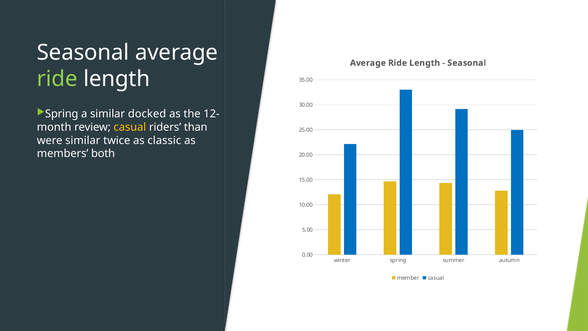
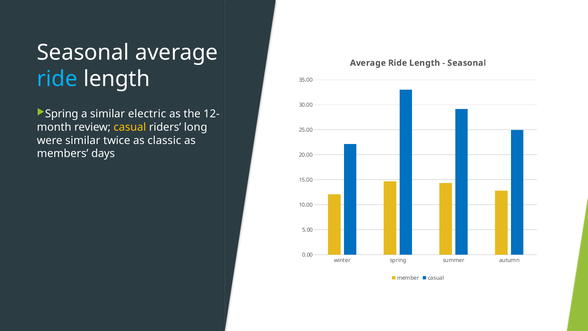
ride colour: light green -> light blue (57, 79)
docked: docked -> electric (147, 114)
than: than -> long (196, 127)
both: both -> days (103, 153)
